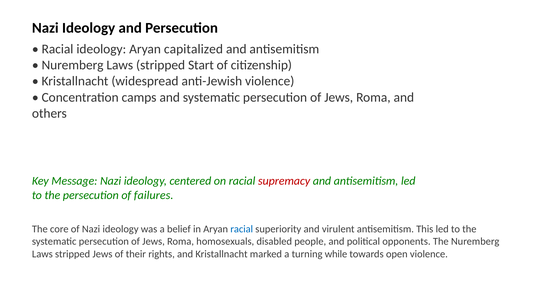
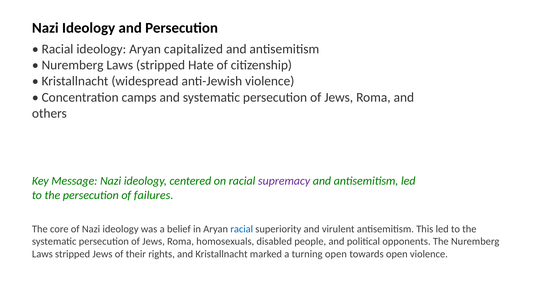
Start: Start -> Hate (201, 65)
supremacy colour: red -> purple (284, 181)
turning while: while -> open (336, 254)
